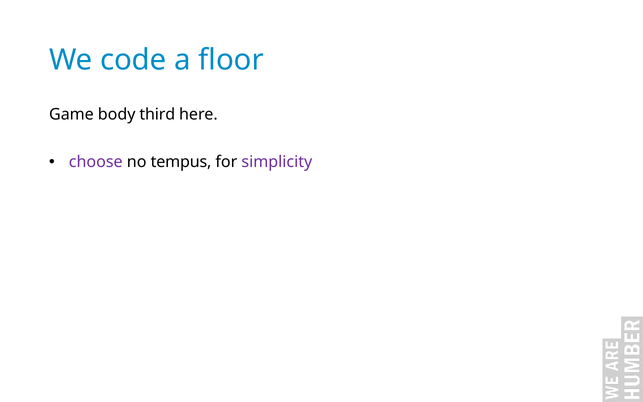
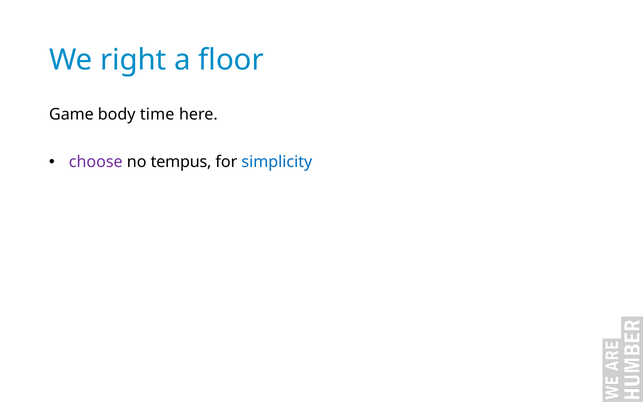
code: code -> right (133, 60)
third: third -> time (157, 115)
simplicity colour: purple -> blue (277, 162)
